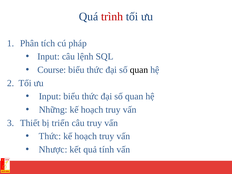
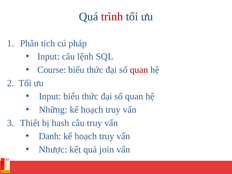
quan colour: black -> red (139, 70)
triển: triển -> hash (60, 123)
Thức: Thức -> Danh (50, 136)
tính: tính -> join (107, 150)
